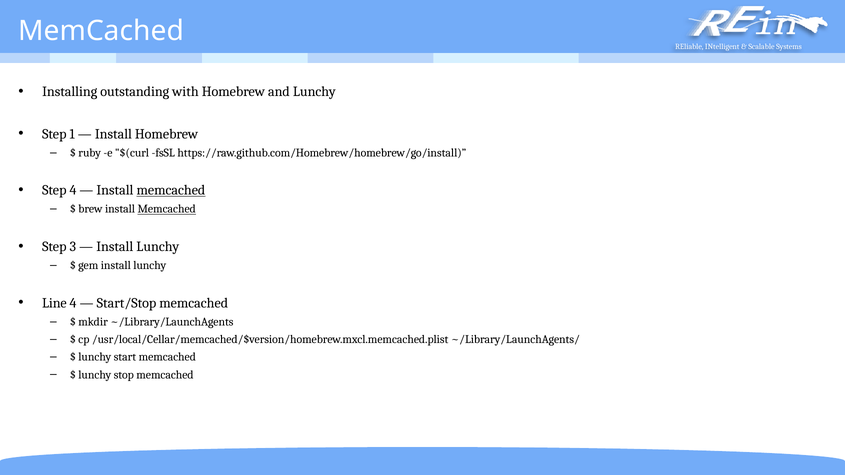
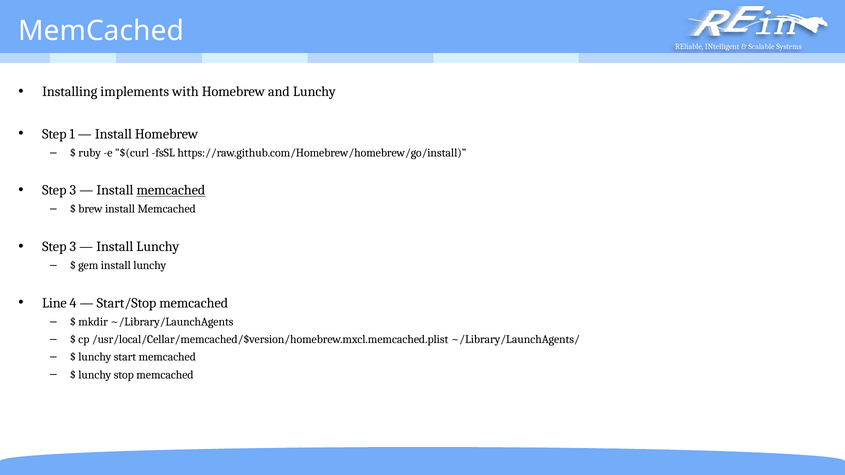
outstanding: outstanding -> implements (135, 92)
4: 4 -> 3 (73, 190)
Memcached underline: present -> none (167, 209)
